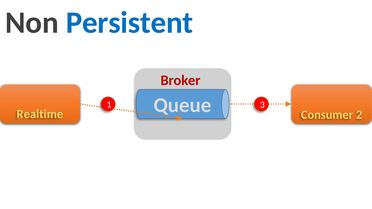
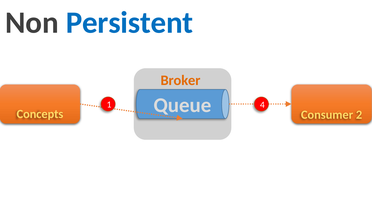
Broker colour: red -> orange (181, 80)
3: 3 -> 4 (262, 105)
Realtime: Realtime -> Concepts (40, 114)
